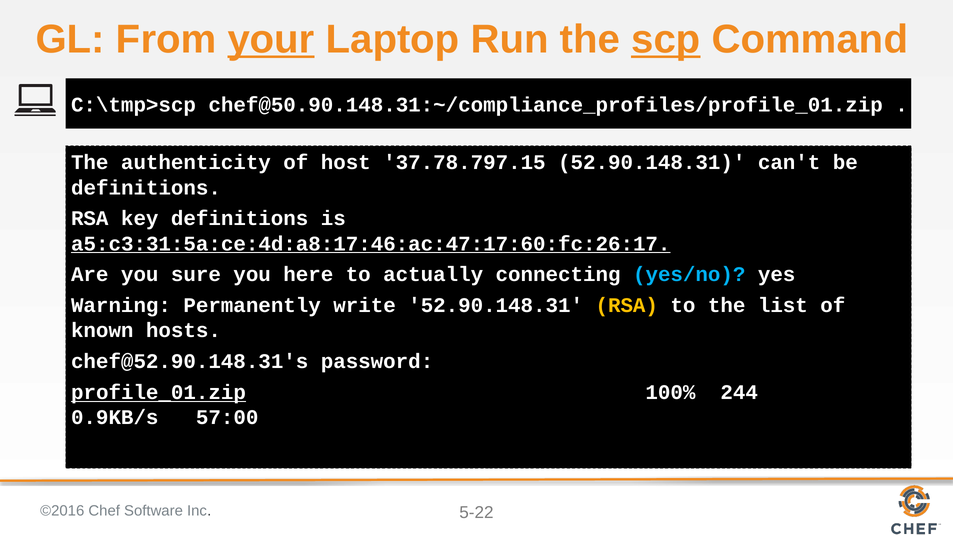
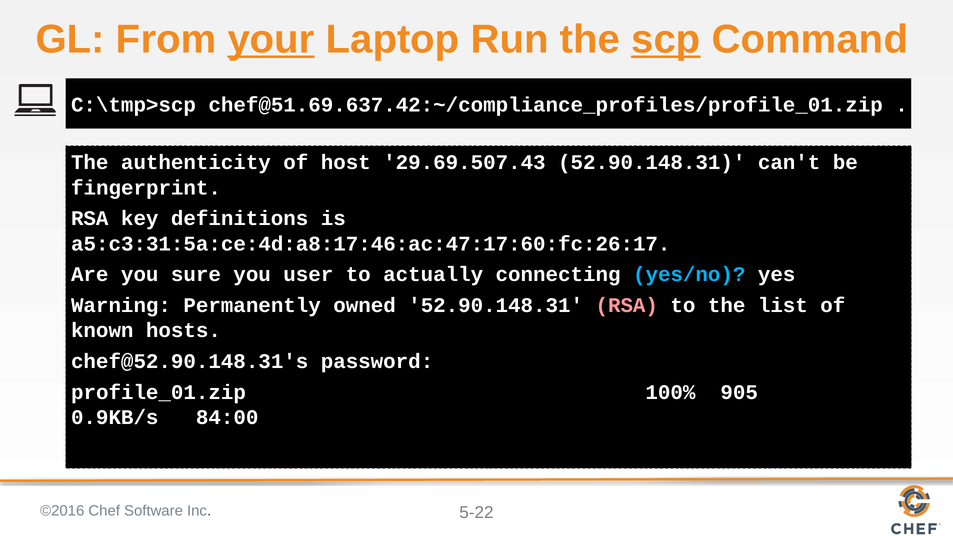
chef@50.90.148.31:~/compliance_profiles/profile_01.zip: chef@50.90.148.31:~/compliance_profiles/profile_01.zip -> chef@51.69.637.42:~/compliance_profiles/profile_01.zip (546, 105)
37.78.797.15: 37.78.797.15 -> 29.69.507.43 (464, 163)
definitions: definitions -> fingerprint (146, 188)
a5:c3:31:5a:ce:4d:a8:17:46:ac:47:17:60:fc:26:17 underline: present -> none (371, 244)
here: here -> user (308, 275)
write: write -> owned (365, 306)
RSA colour: yellow -> pink (627, 306)
profile_01.zip underline: present -> none (158, 393)
244: 244 -> 905 (739, 393)
57:00: 57:00 -> 84:00 (227, 418)
